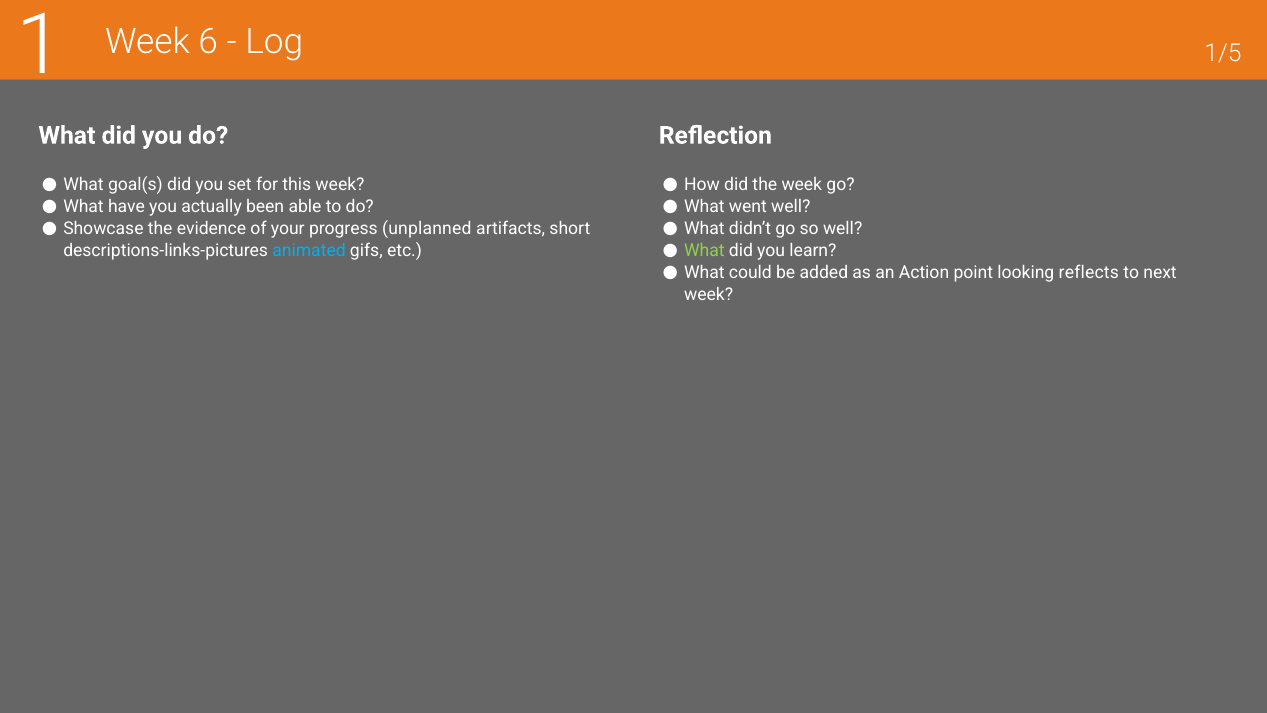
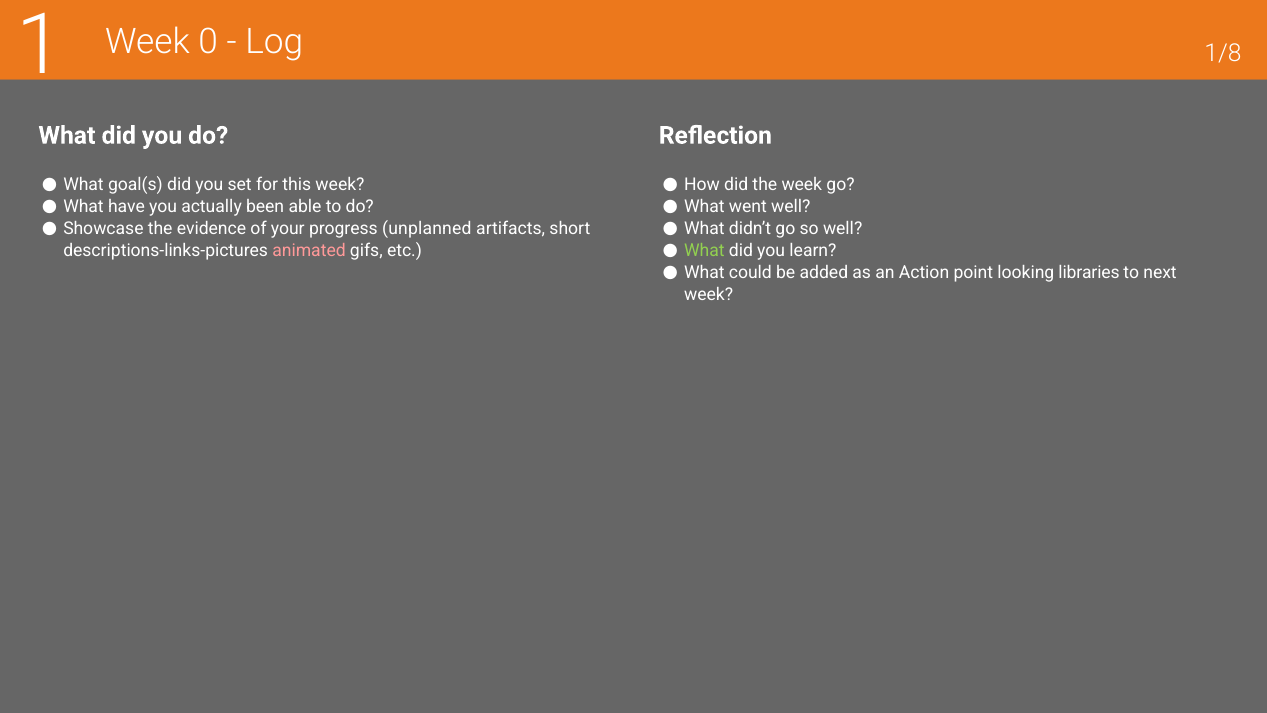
6: 6 -> 0 (208, 42)
1/5: 1/5 -> 1/8 (1223, 54)
animated colour: light blue -> pink (309, 251)
reflects: reflects -> libraries (1089, 273)
